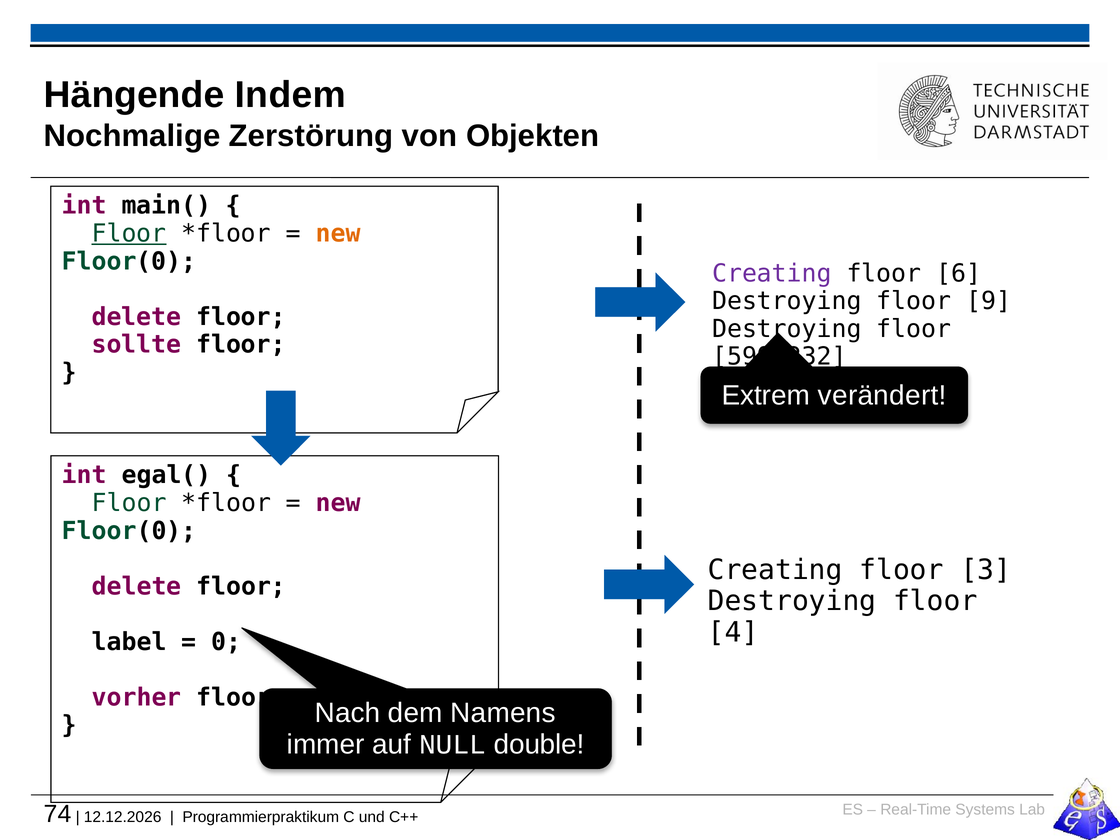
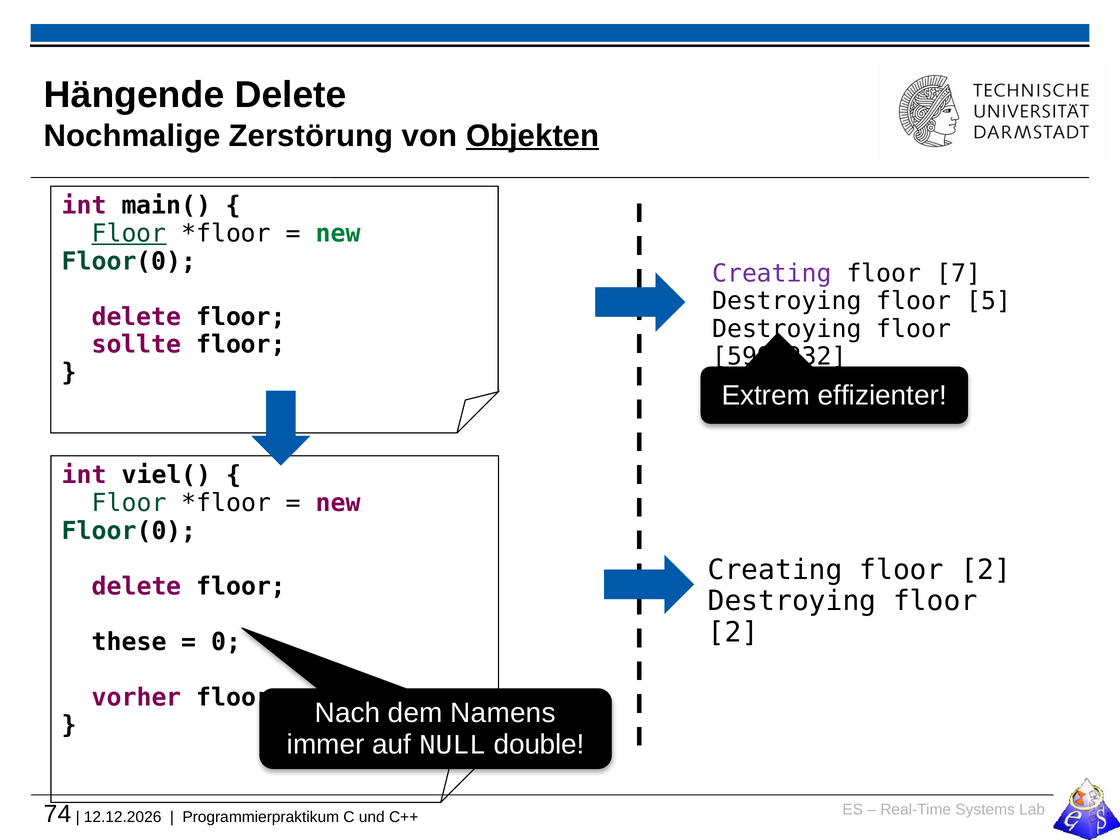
Hängende Indem: Indem -> Delete (291, 95)
Objekten underline: none -> present (533, 136)
new colour: orange -> green (338, 234)
6: 6 -> 7 (959, 273)
9: 9 -> 5 (989, 301)
verändert: verändert -> effizienter (882, 395)
egal(: egal( -> viel( (167, 475)
Creating floor 3: 3 -> 2 (986, 570)
4: 4 -> 2 (733, 632)
label: label -> these (129, 642)
